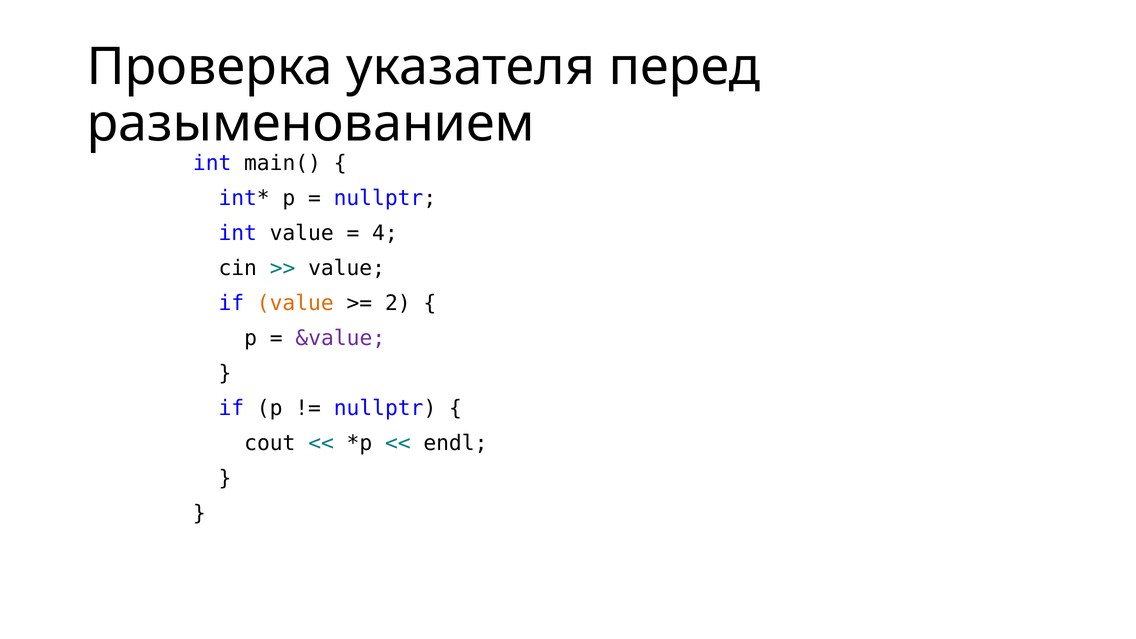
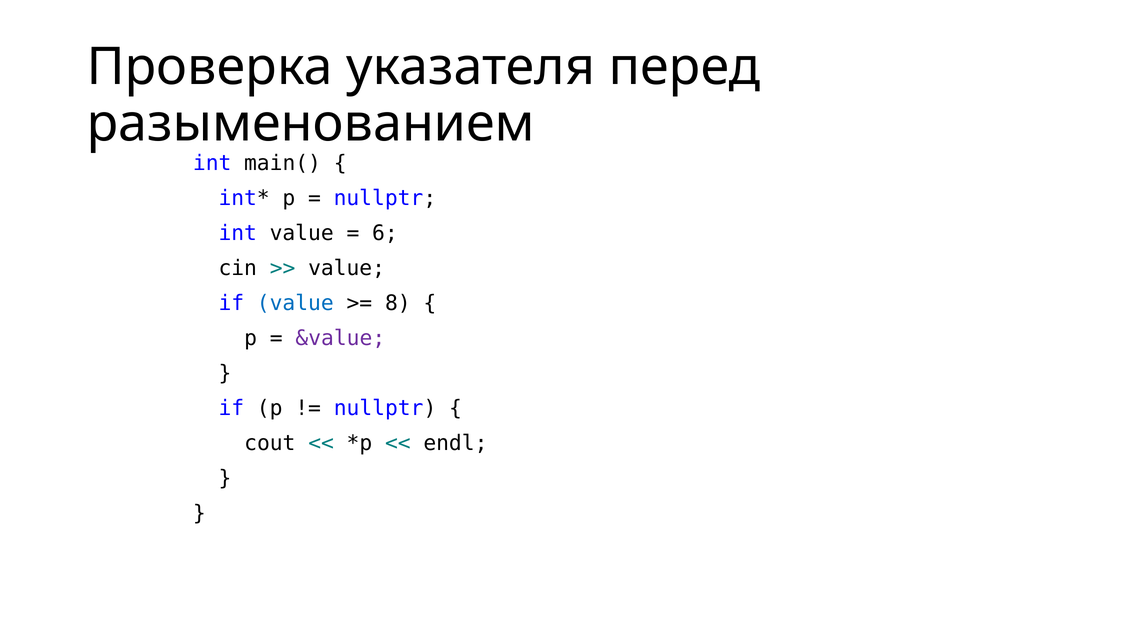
4: 4 -> 6 (385, 233)
value colour: orange -> blue (295, 303)
2: 2 -> 8 (398, 303)
